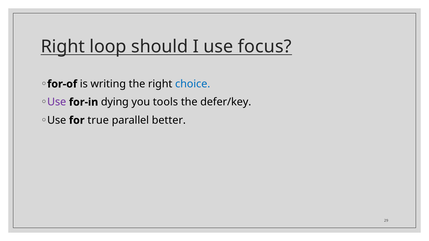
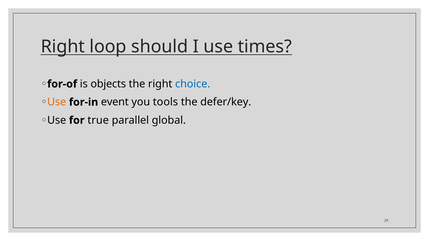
focus: focus -> times (265, 47)
writing: writing -> objects (108, 84)
Use colour: purple -> orange (57, 102)
dying: dying -> event (115, 102)
better: better -> global (169, 120)
